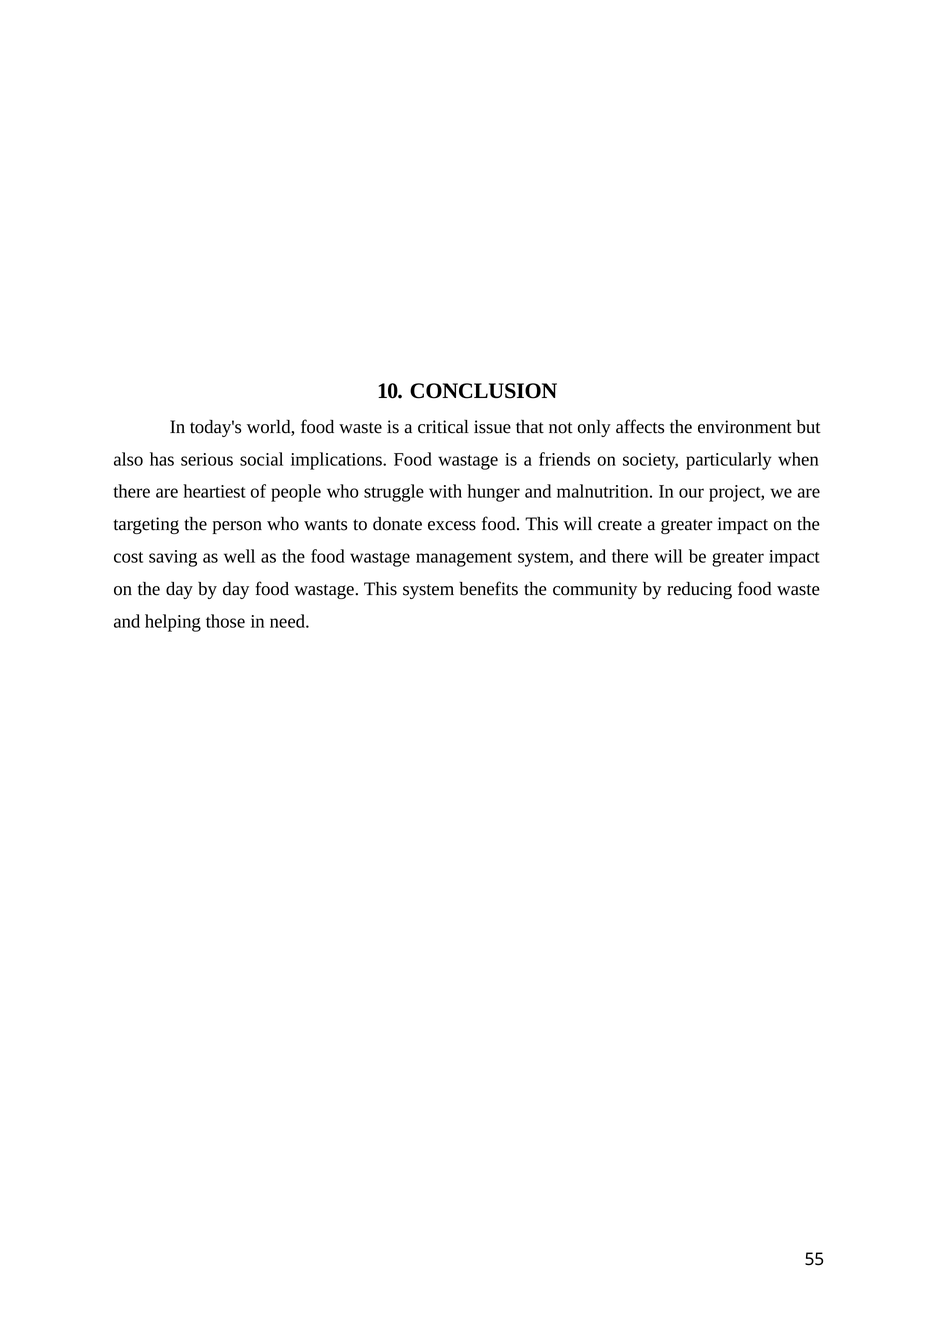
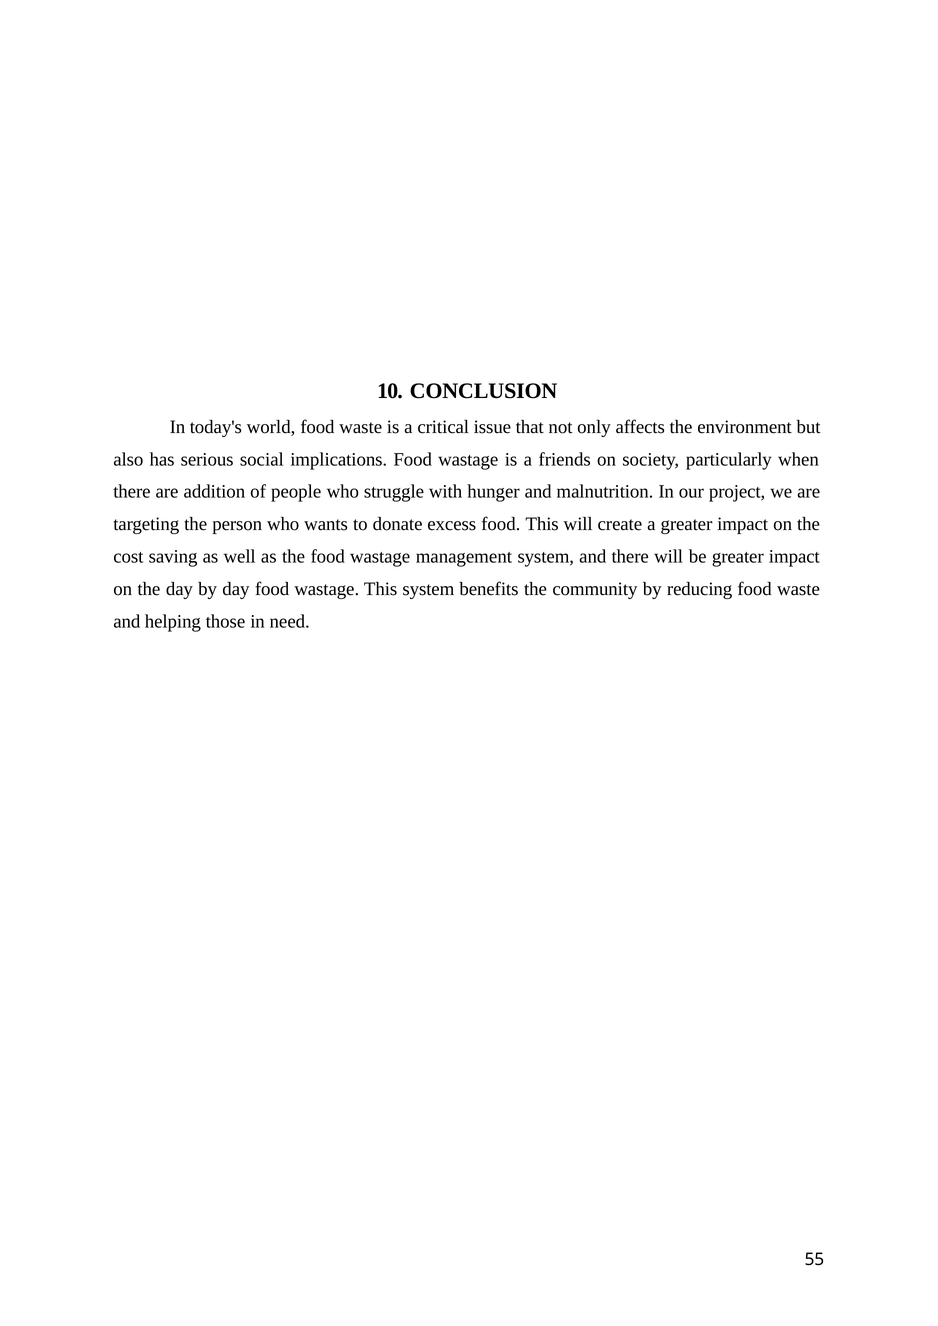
heartiest: heartiest -> addition (214, 492)
